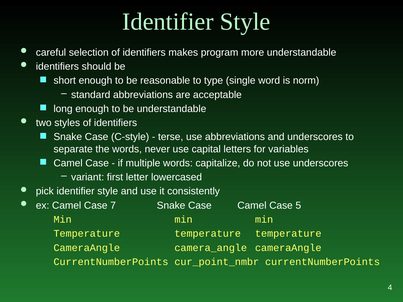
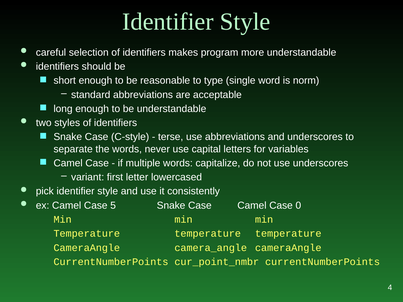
7: 7 -> 5 (113, 206)
5: 5 -> 0 (298, 206)
